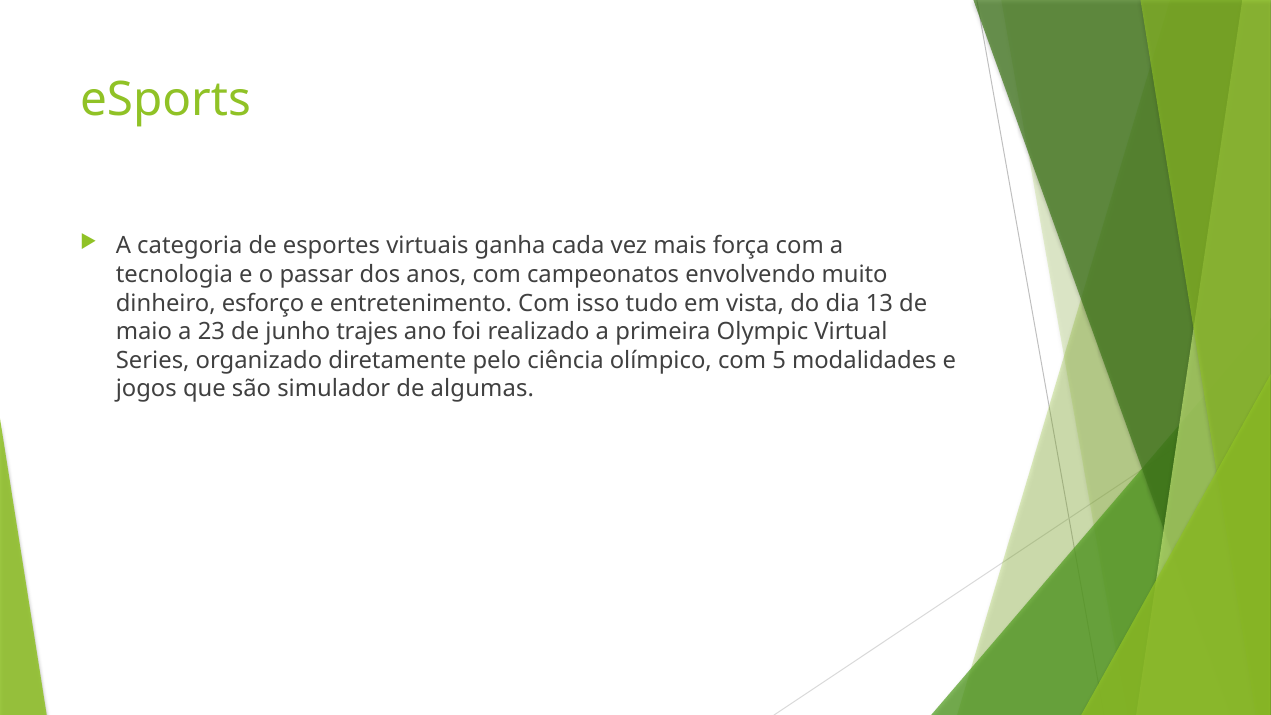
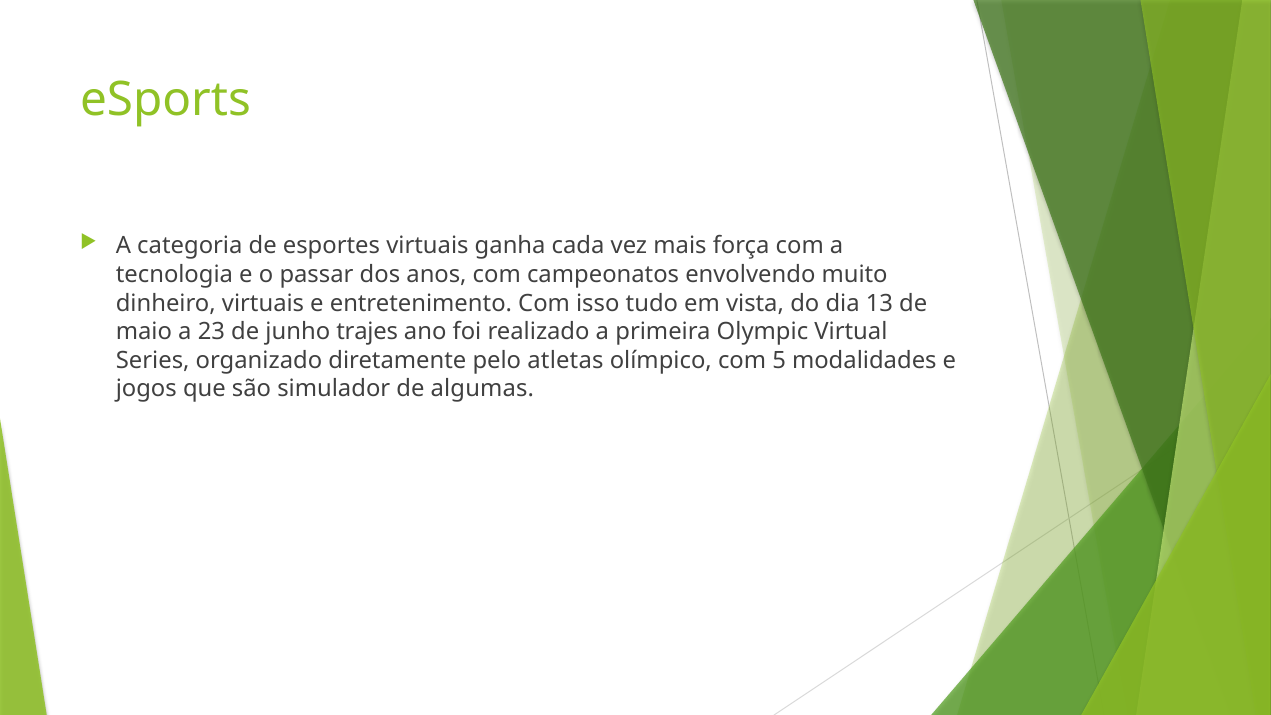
dinheiro esforço: esforço -> virtuais (263, 303)
ciência: ciência -> atletas (565, 360)
